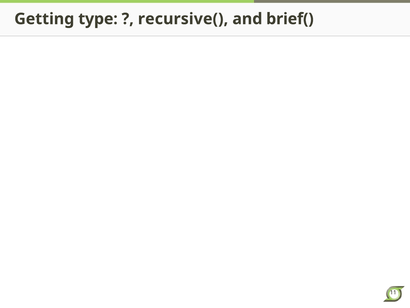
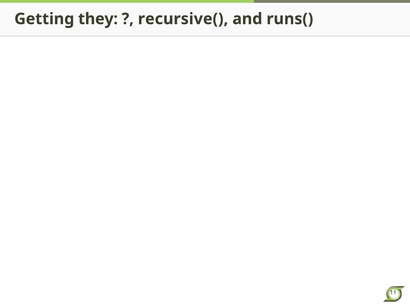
type: type -> they (98, 19)
brief(: brief( -> runs( (290, 19)
